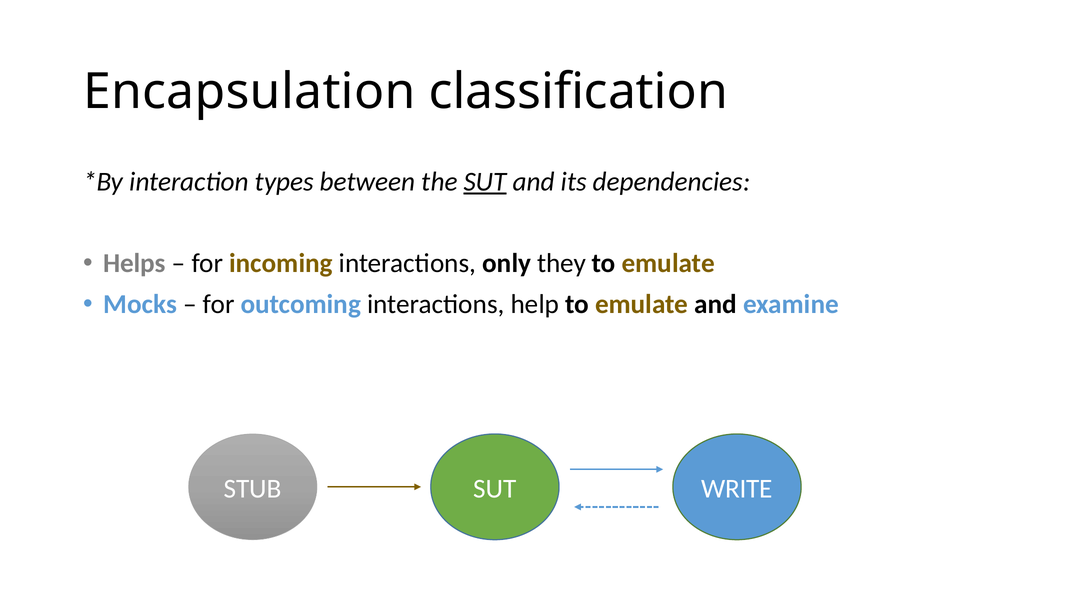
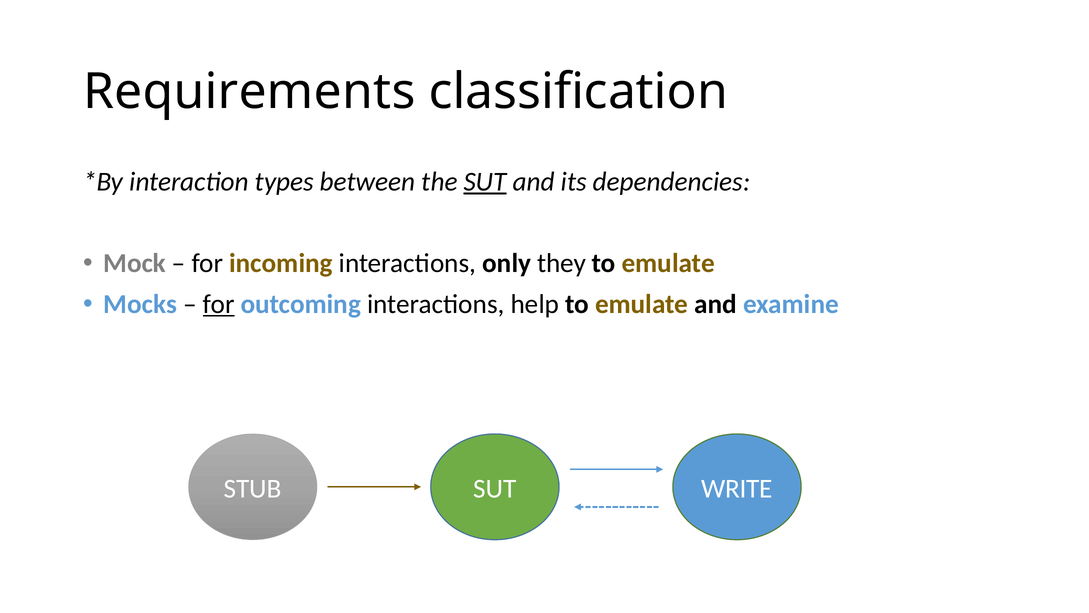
Encapsulation: Encapsulation -> Requirements (249, 91)
Helps: Helps -> Mock (135, 263)
for underline: none -> present (219, 304)
